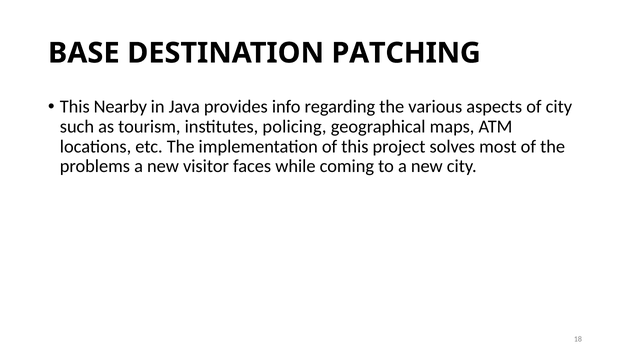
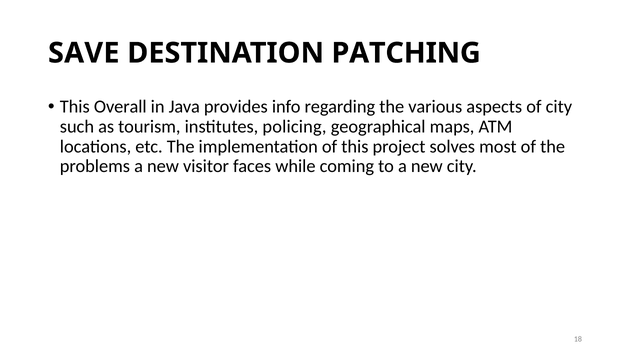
BASE: BASE -> SAVE (84, 53)
Nearby: Nearby -> Overall (120, 107)
